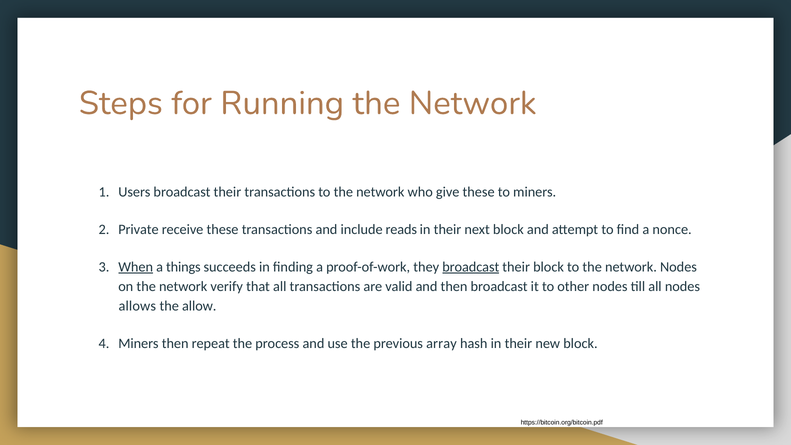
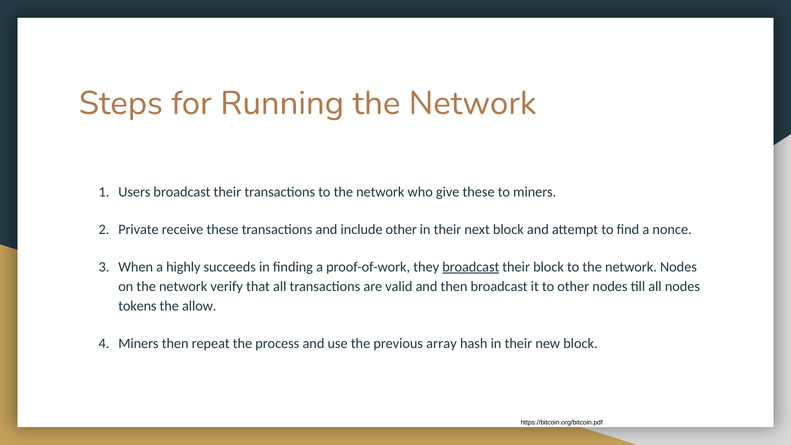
include reads: reads -> other (401, 230)
When underline: present -> none (136, 267)
things: things -> highly (183, 267)
allows: allows -> tokens (137, 306)
